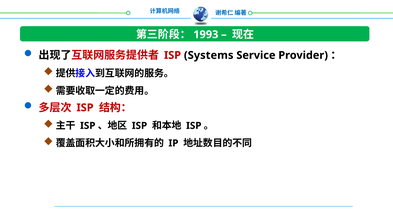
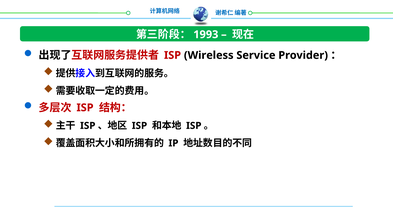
Systems: Systems -> Wireless (209, 55)
